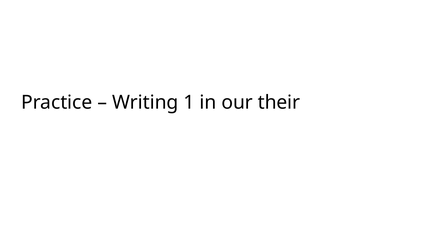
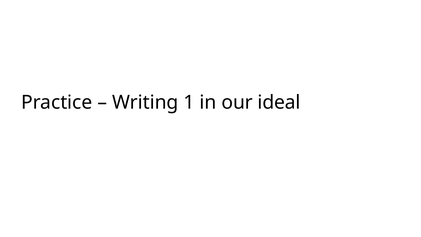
their: their -> ideal (279, 102)
